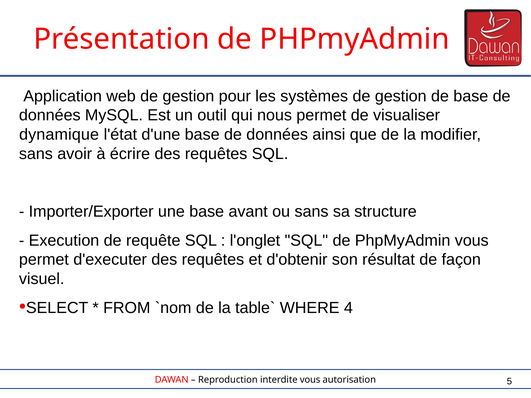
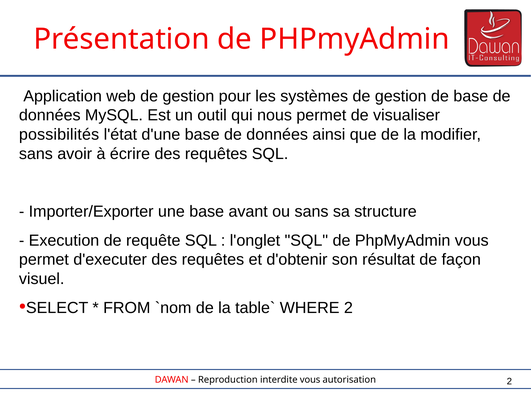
dynamique: dynamique -> possibilités (59, 135)
WHERE 4: 4 -> 2 (348, 308)
5: 5 -> 2 (509, 382)
